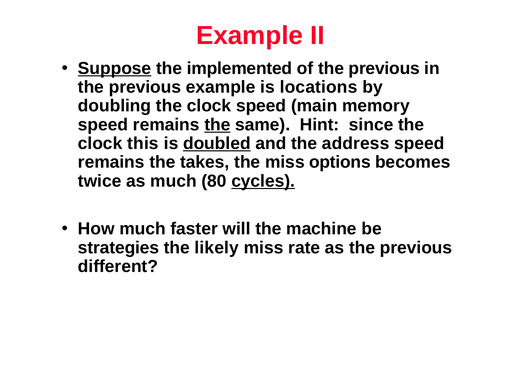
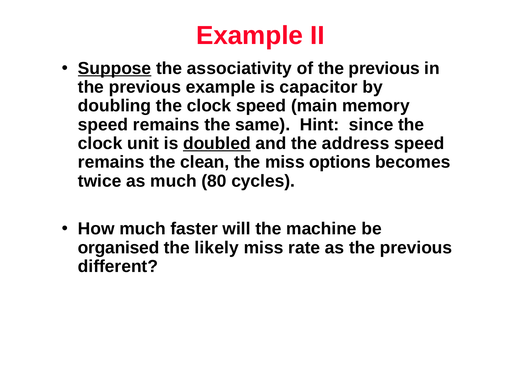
implemented: implemented -> associativity (239, 68)
locations: locations -> capacitor (319, 87)
the underline: present -> none (217, 125)
this: this -> unit (143, 143)
takes: takes -> clean (205, 162)
cycles underline: present -> none (263, 181)
strategies: strategies -> organised (119, 248)
